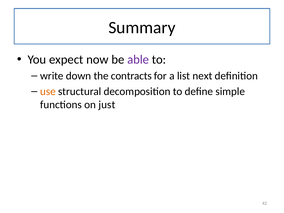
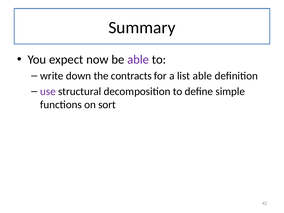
list next: next -> able (202, 76)
use colour: orange -> purple (48, 91)
just: just -> sort (107, 105)
